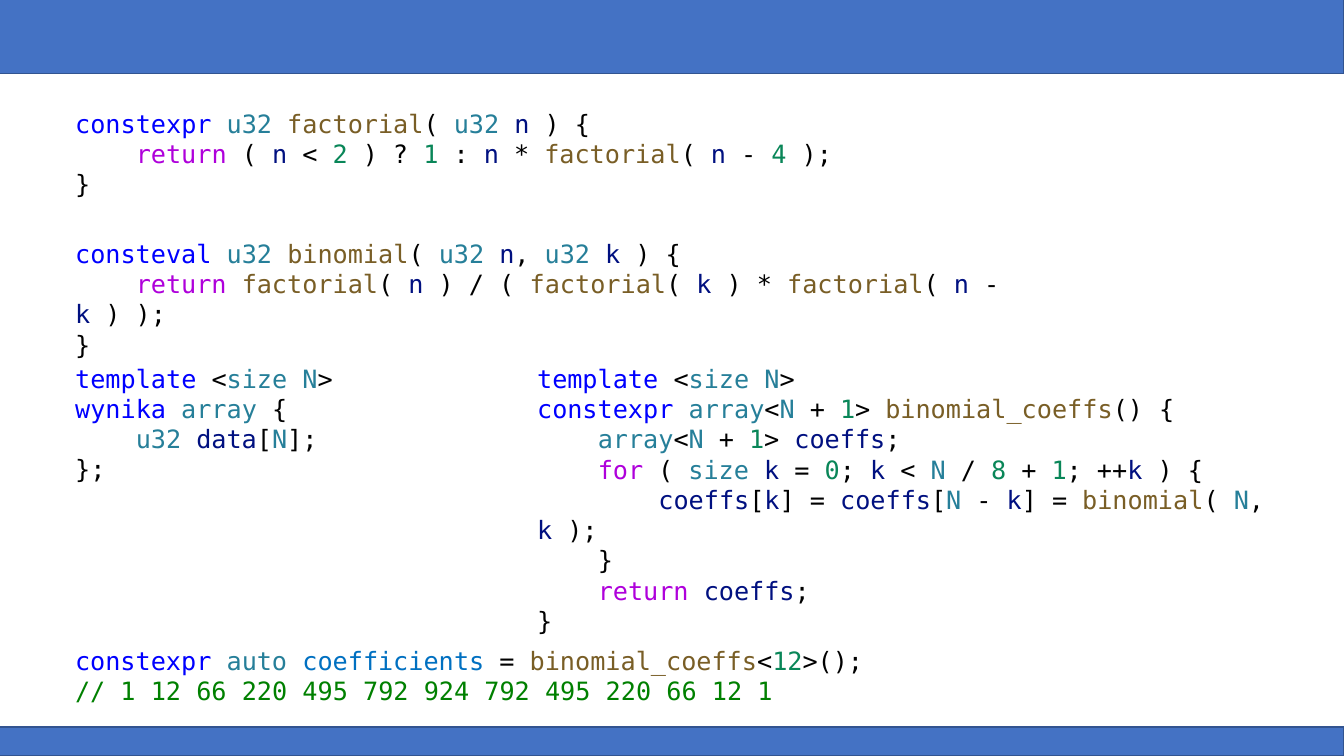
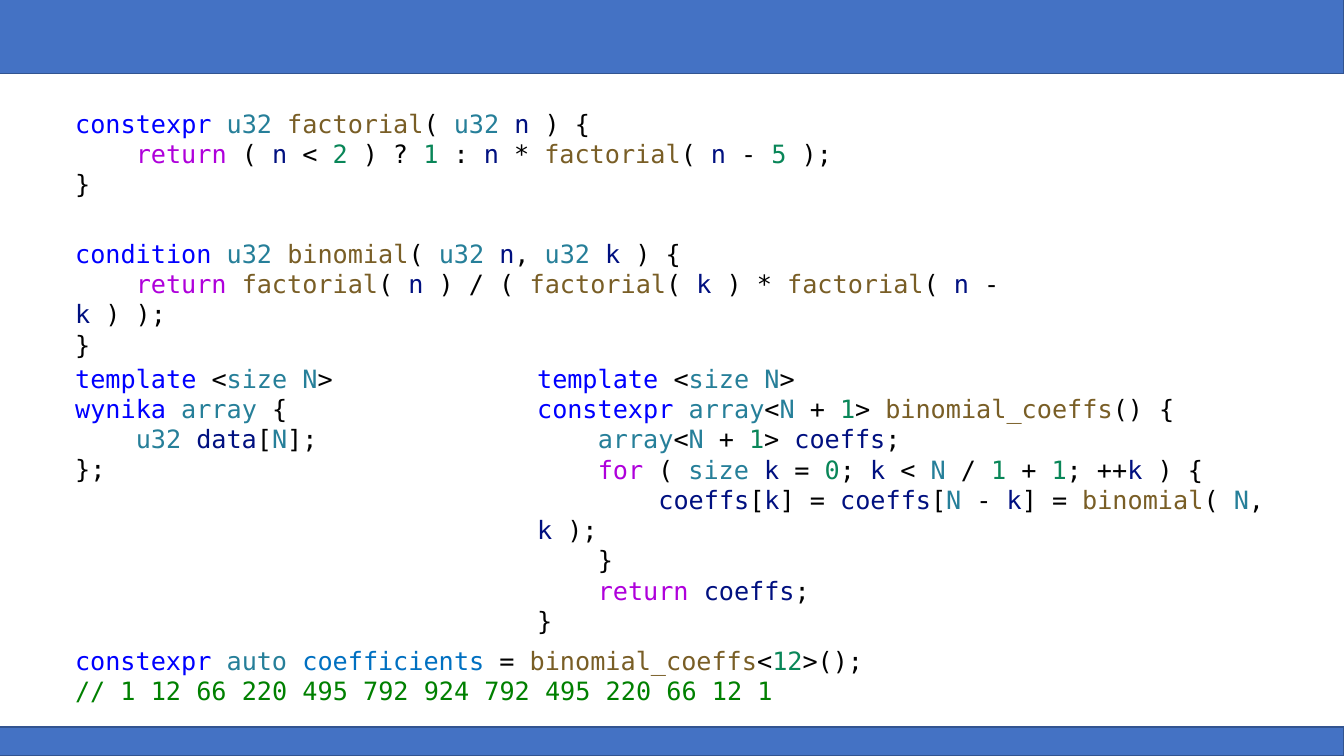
4: 4 -> 5 (779, 155)
consteval: consteval -> condition (143, 255)
8: 8 -> 1 (999, 471)
